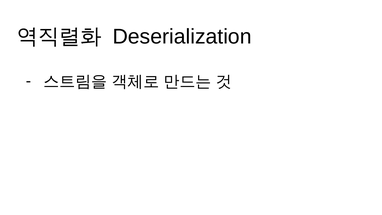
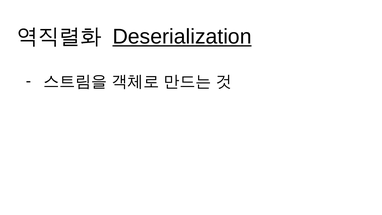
Deserialization underline: none -> present (182, 37)
